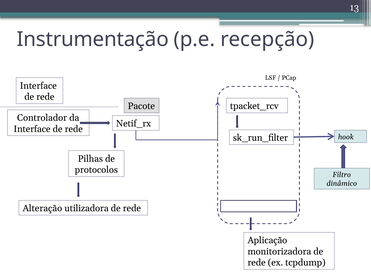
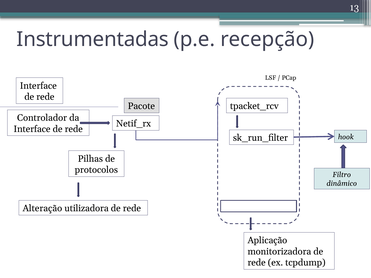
Instrumentação: Instrumentação -> Instrumentadas (93, 39)
